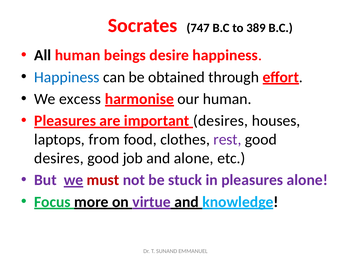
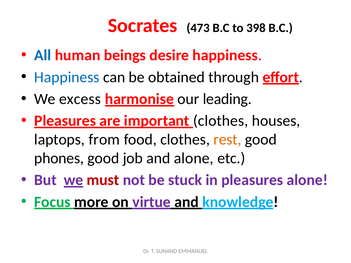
747: 747 -> 473 (198, 28)
389: 389 -> 398 (256, 28)
All colour: black -> blue (43, 55)
our human: human -> leading (227, 99)
desires: desires -> clothes (221, 121)
rest colour: purple -> orange (227, 140)
desires: desires -> phones (59, 158)
